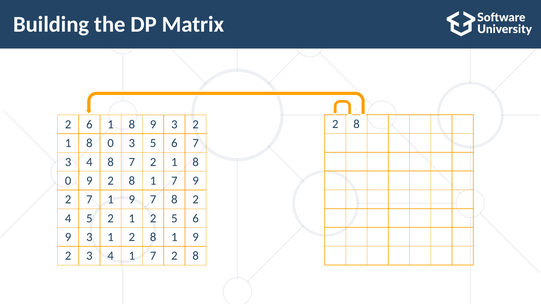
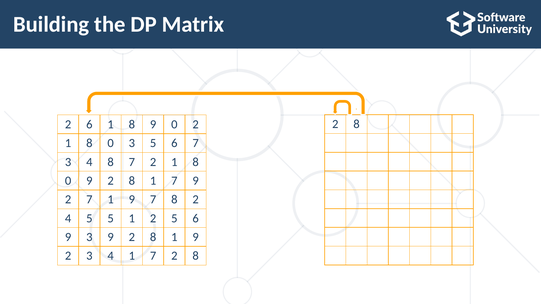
8 9 3: 3 -> 0 (174, 125)
5 2: 2 -> 5 (111, 219)
3 1: 1 -> 9 (111, 237)
